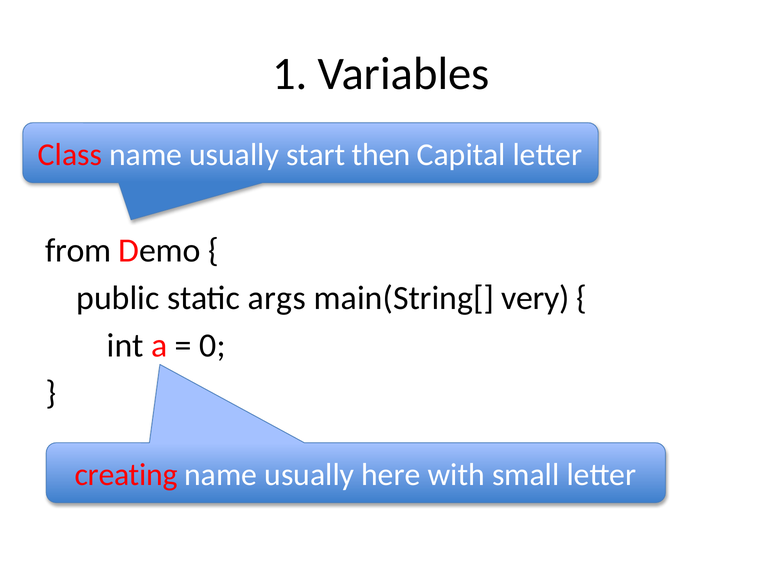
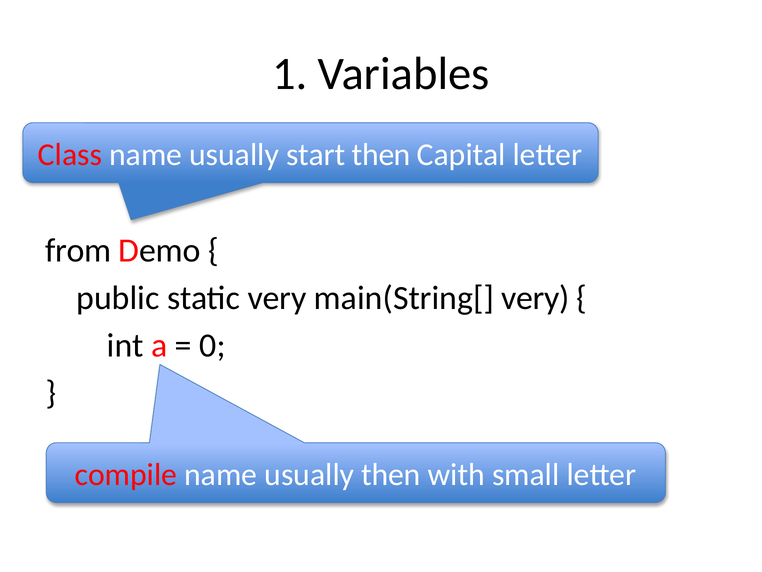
static args: args -> very (277, 298)
creating: creating -> compile (126, 474)
usually here: here -> then (391, 474)
